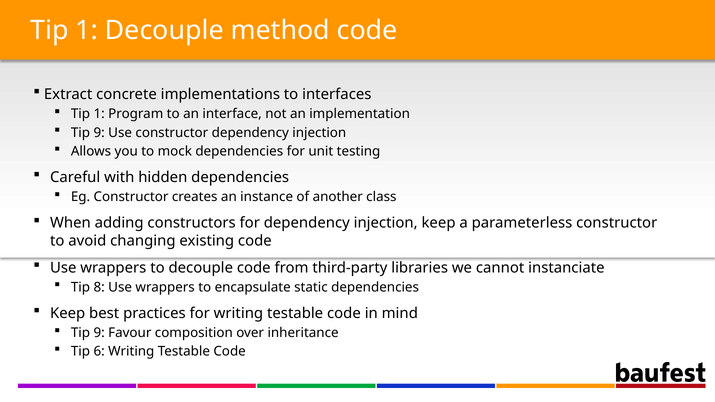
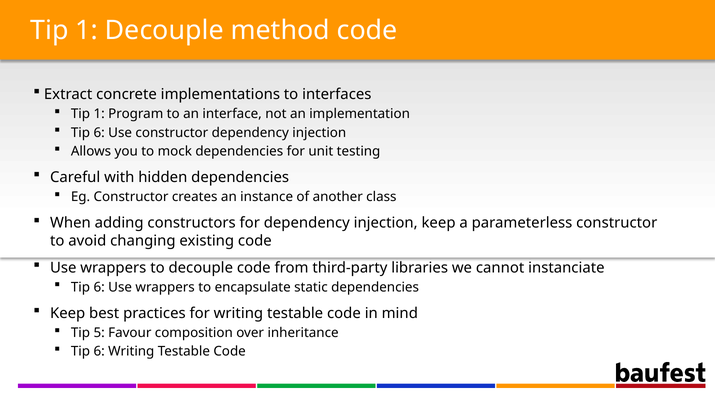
9: 9 -> 6 (99, 133)
8: 8 -> 6 (99, 287)
9: 9 -> 5 (99, 333)
